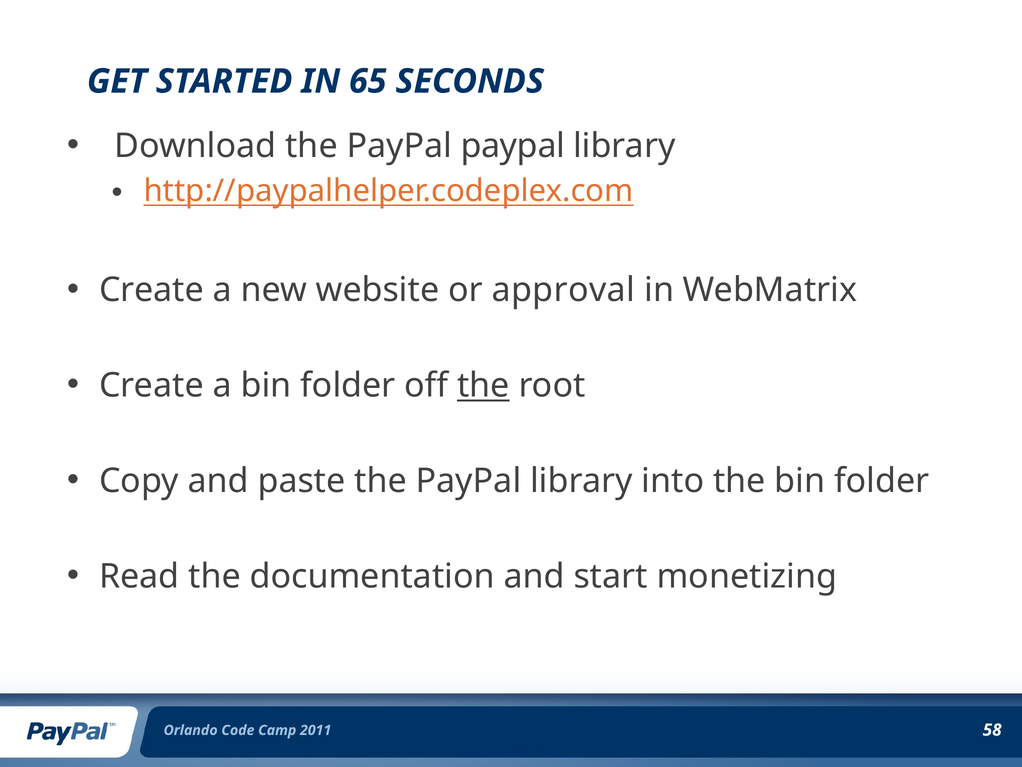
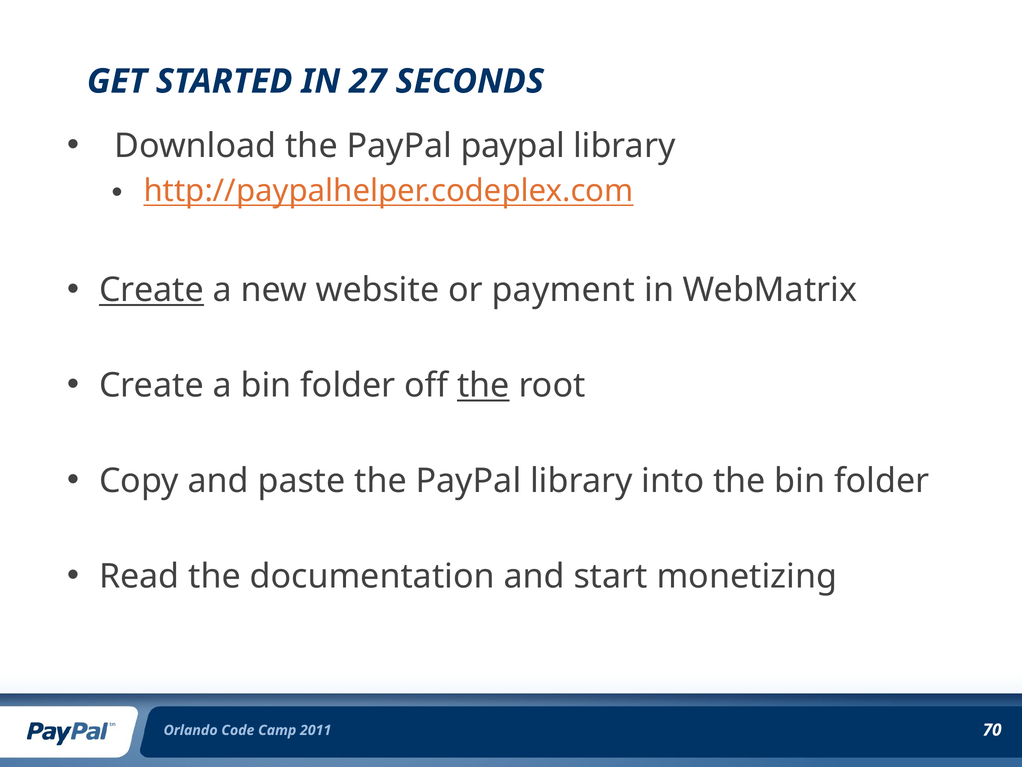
65: 65 -> 27 (368, 81)
Create underline: none -> present (151, 290)
approval: approval -> payment (563, 290)
58: 58 -> 70 (992, 730)
